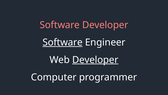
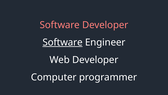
Developer underline: present -> none (95, 60)
